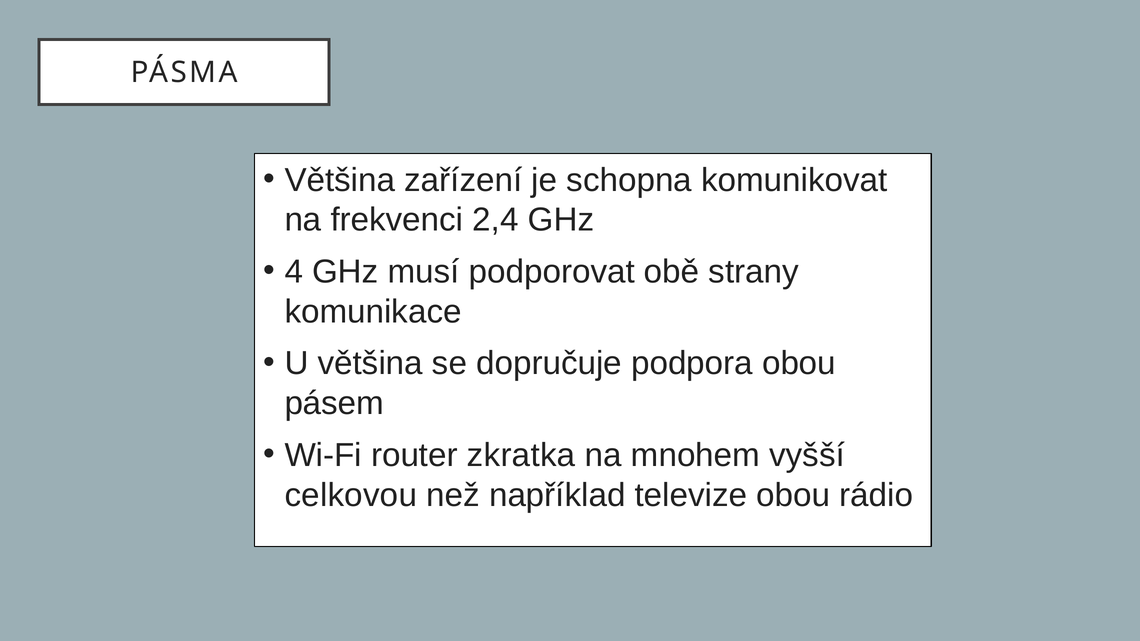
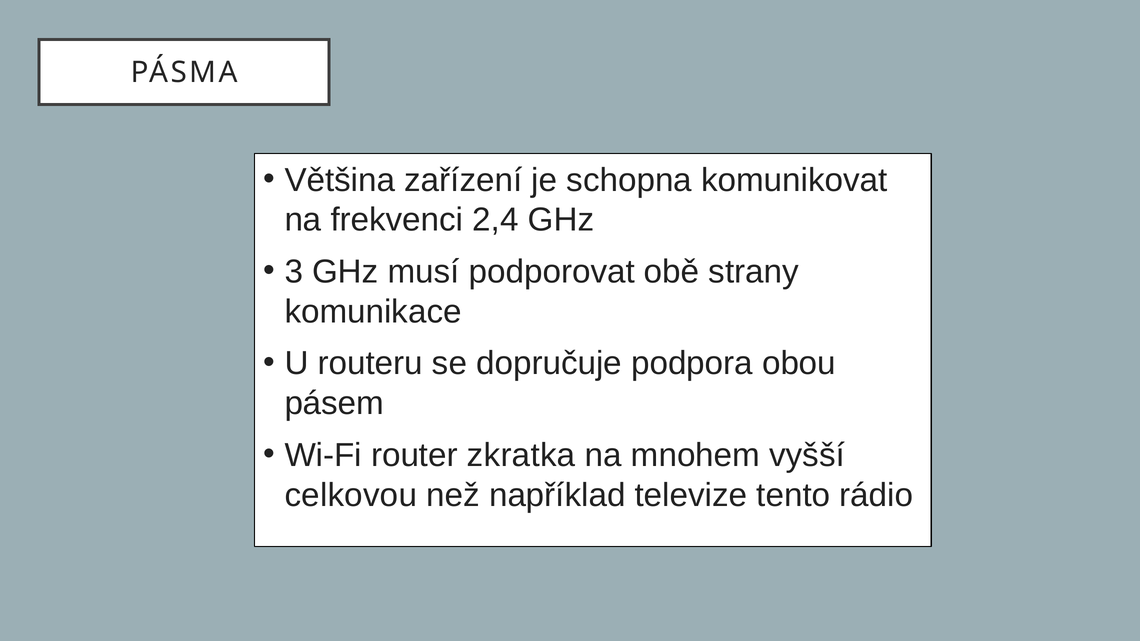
4: 4 -> 3 (294, 272)
U většina: většina -> routeru (370, 364)
televize obou: obou -> tento (793, 495)
